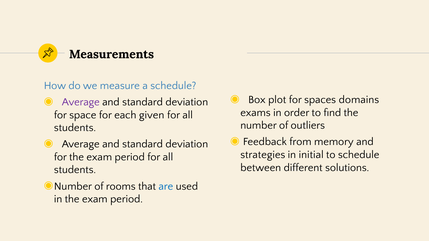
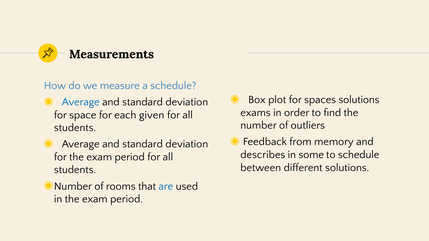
spaces domains: domains -> solutions (359, 100)
Average colour: purple -> blue (81, 102)
strategies: strategies -> describes (263, 155)
initial: initial -> some (311, 155)
